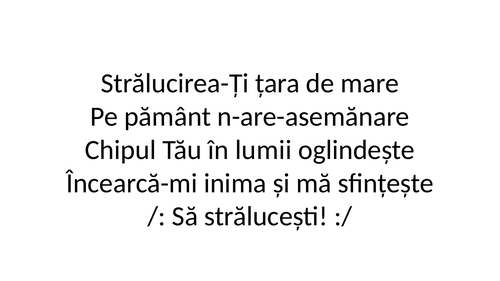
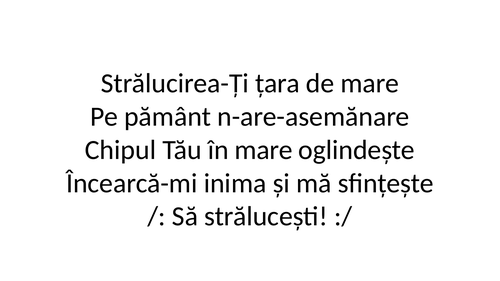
în lumii: lumii -> mare (264, 150)
